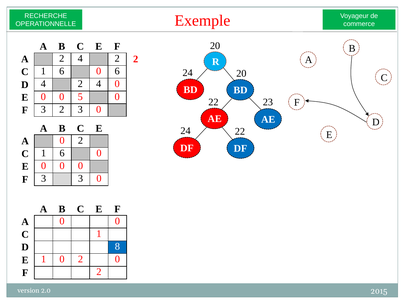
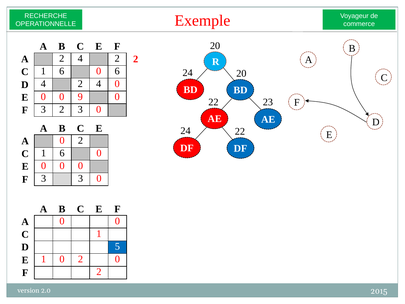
5: 5 -> 9 (80, 97)
8: 8 -> 5 (117, 246)
